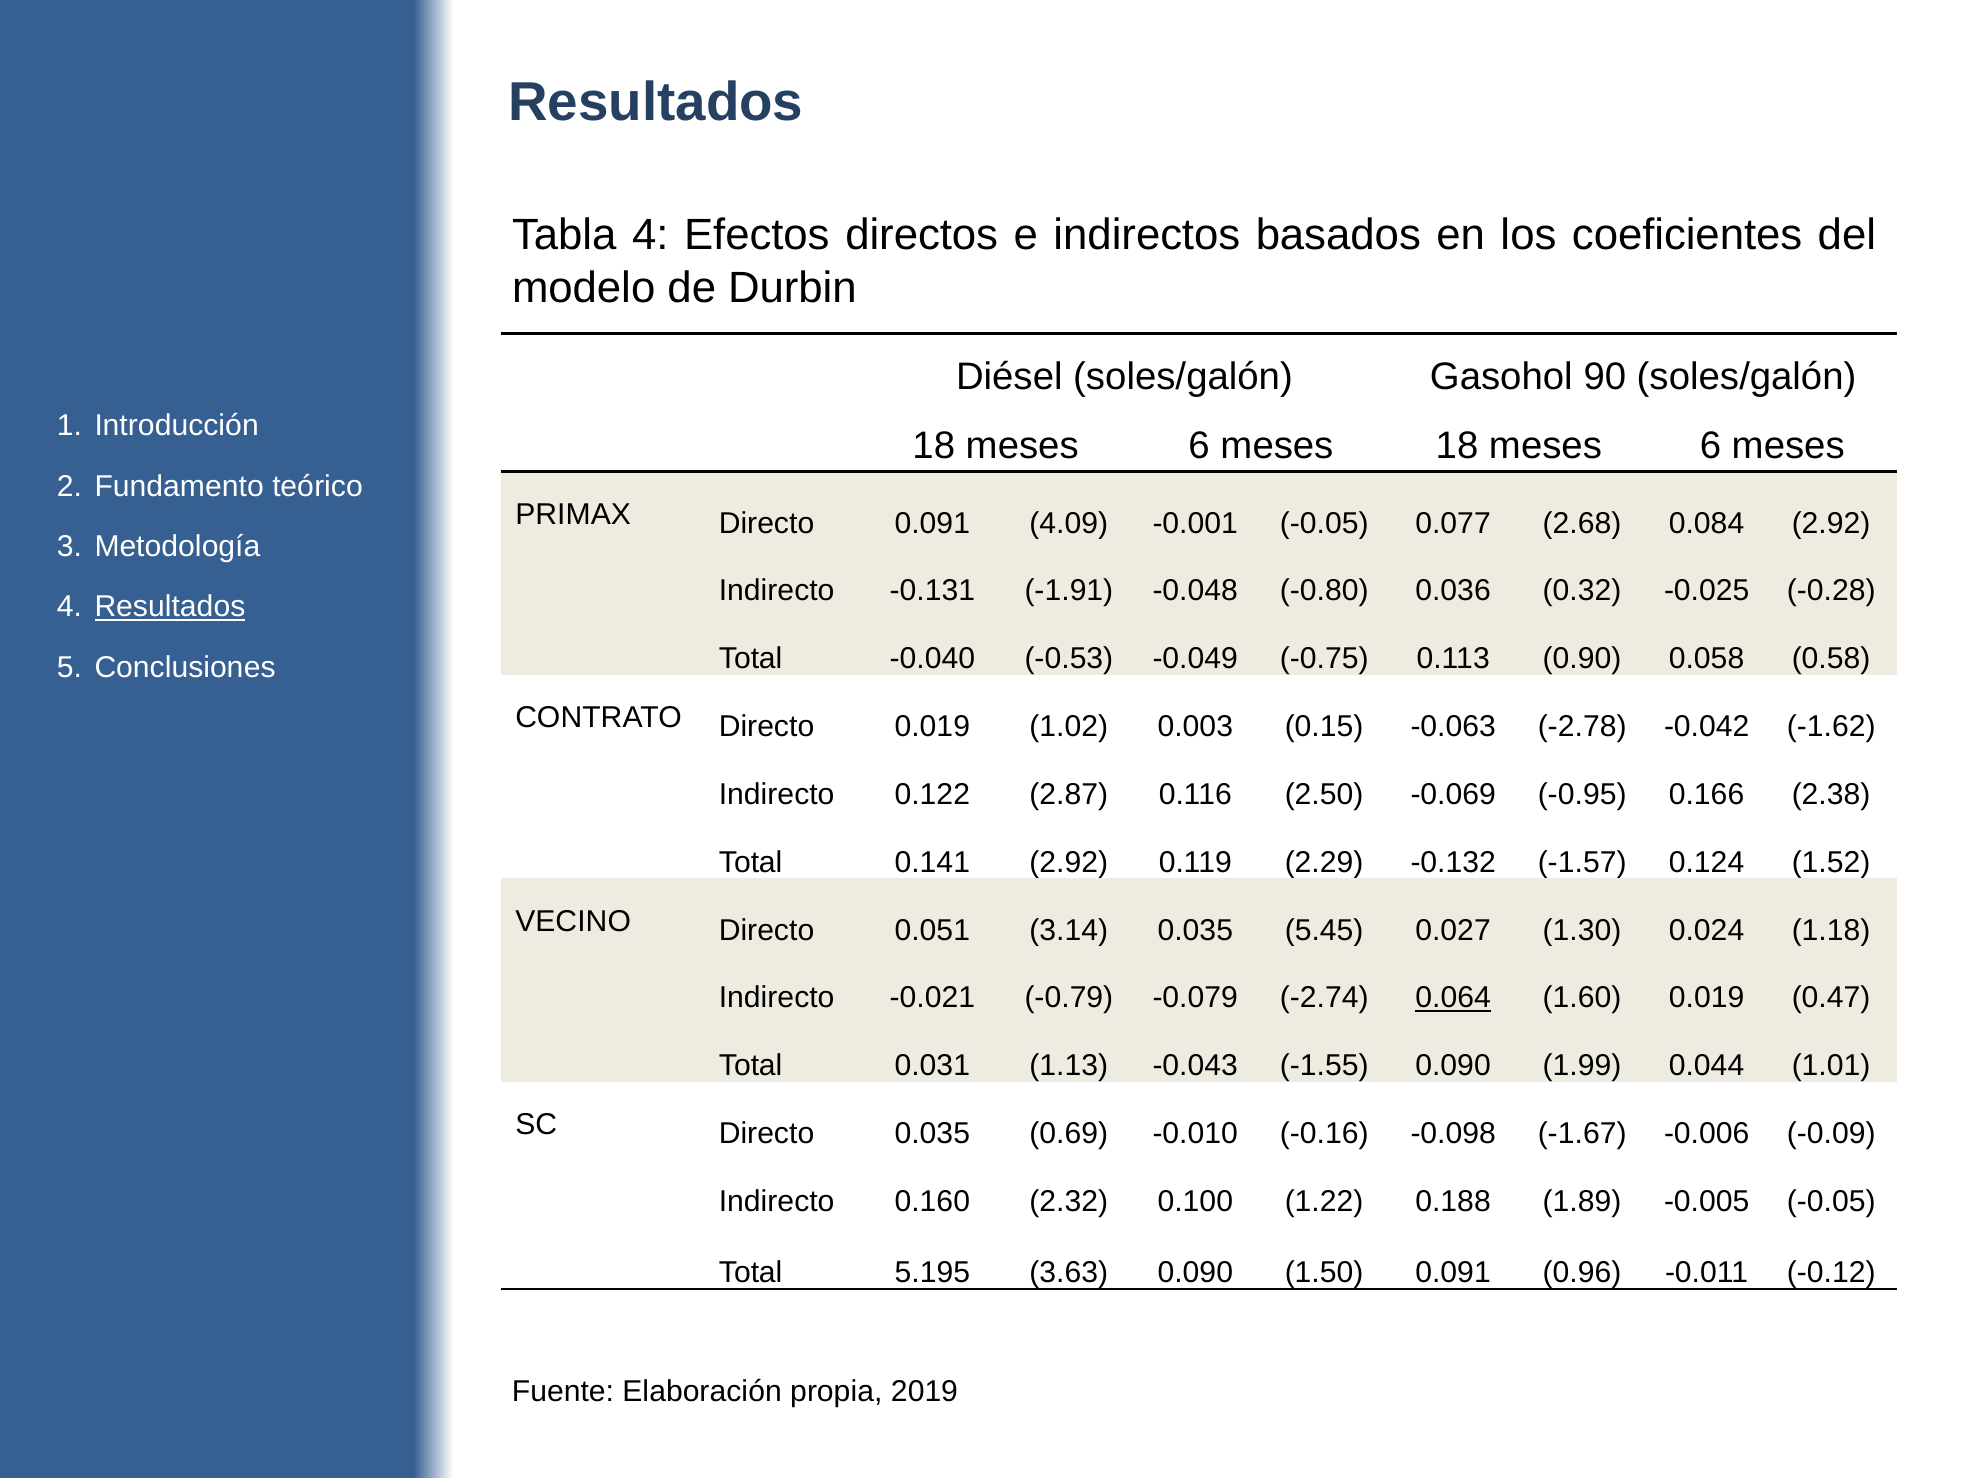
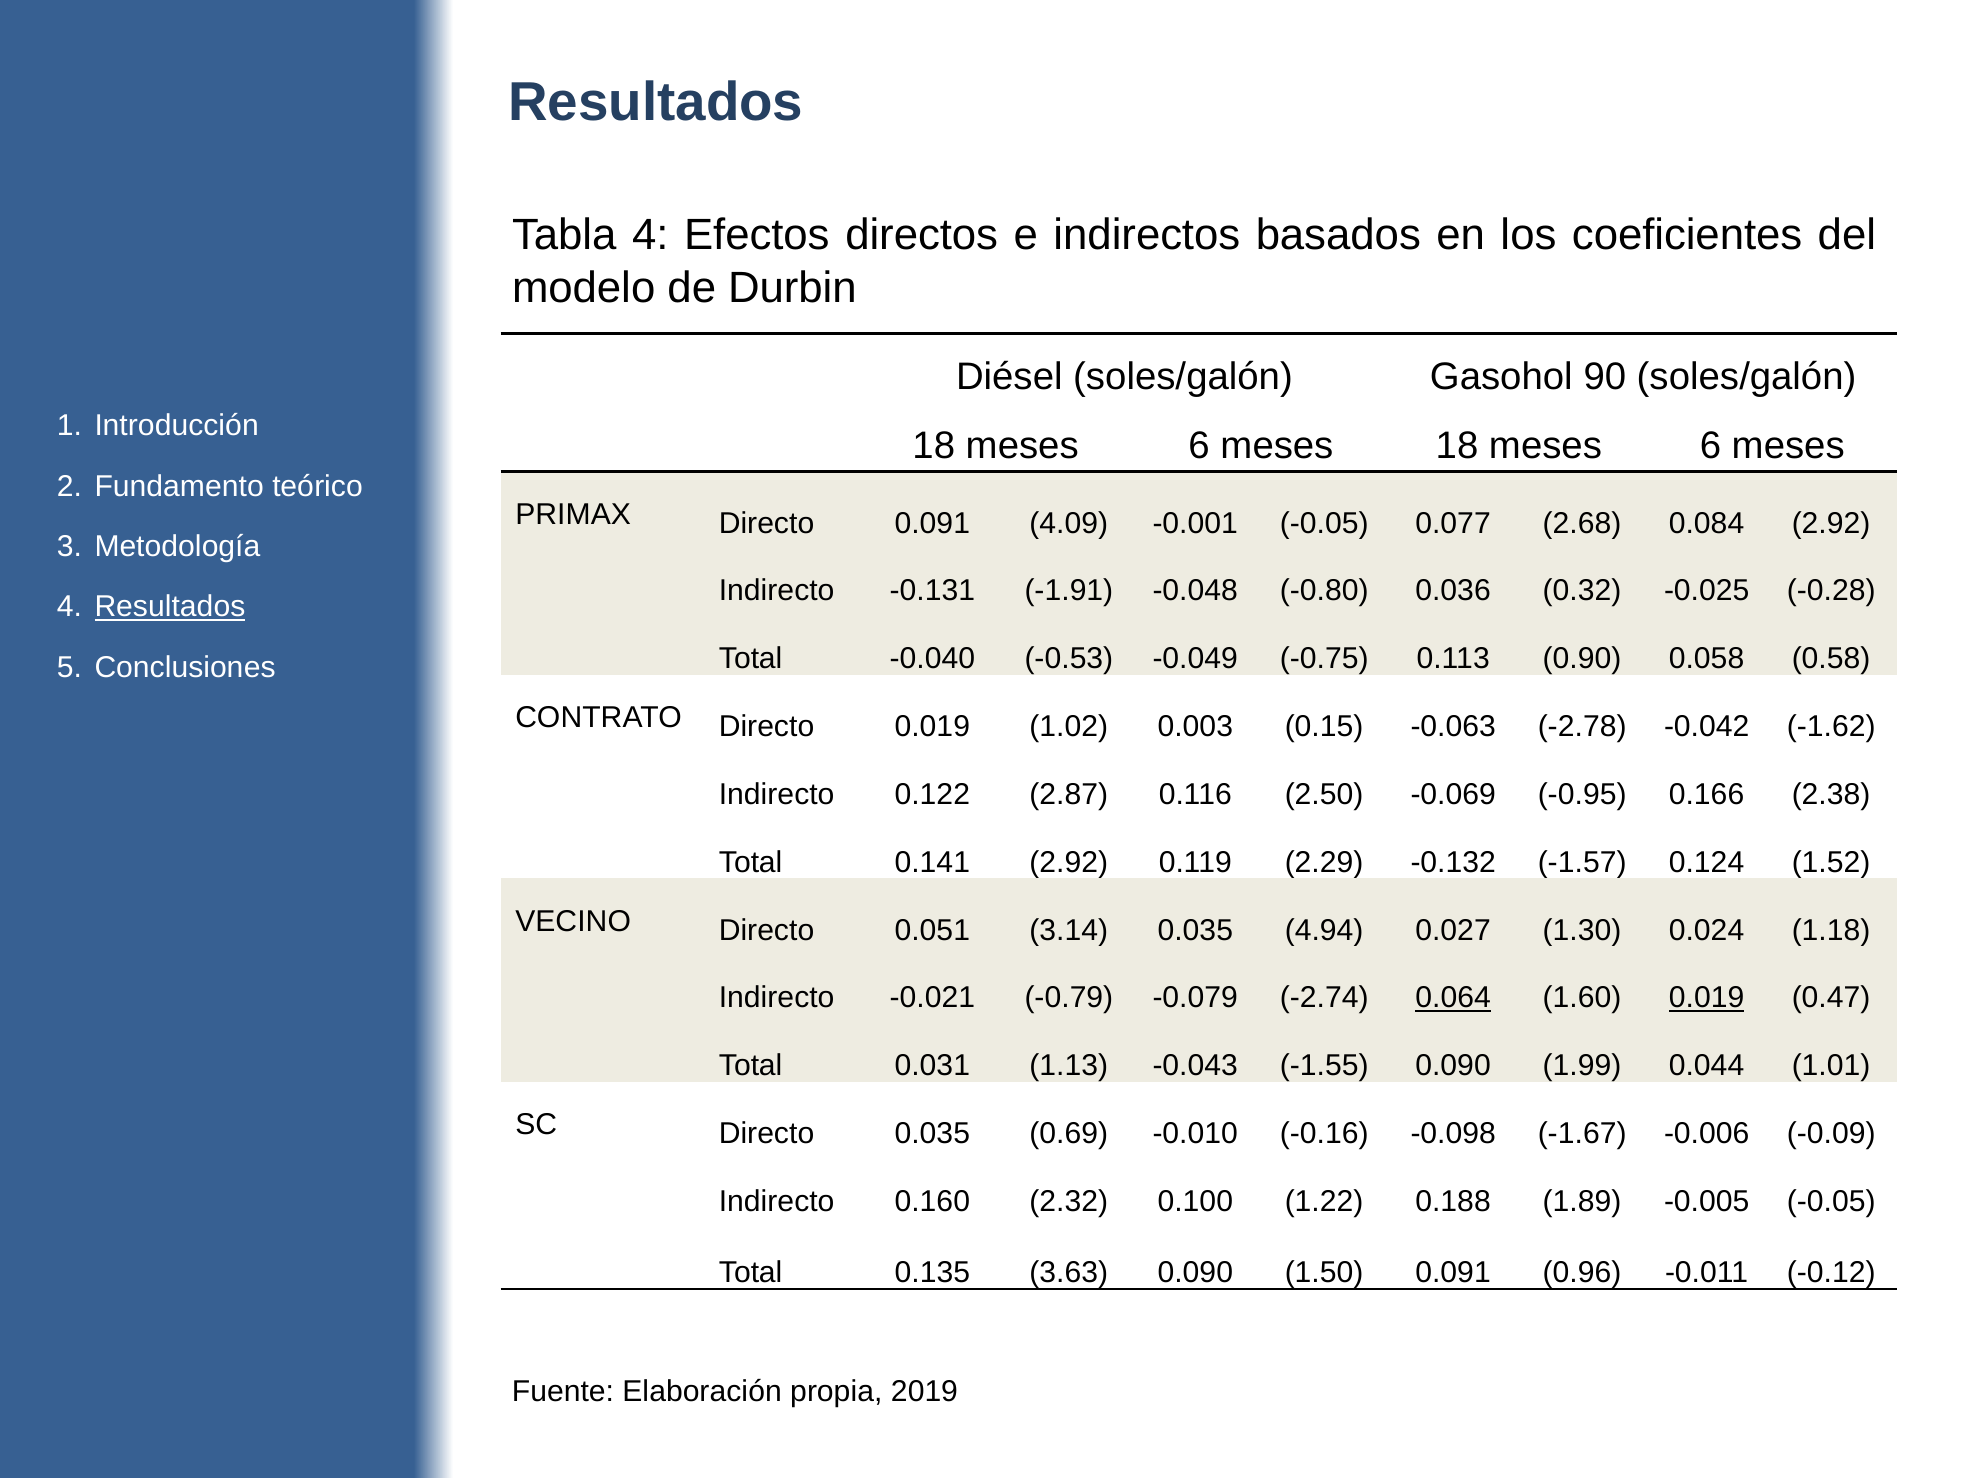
5.45: 5.45 -> 4.94 (1324, 930)
0.019 underline: none -> present (1707, 998)
5.195: 5.195 -> 0.135 (932, 1273)
